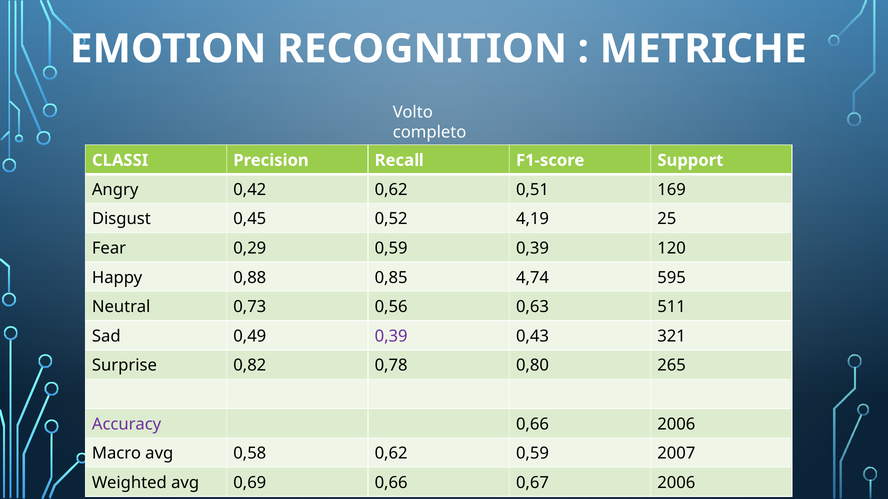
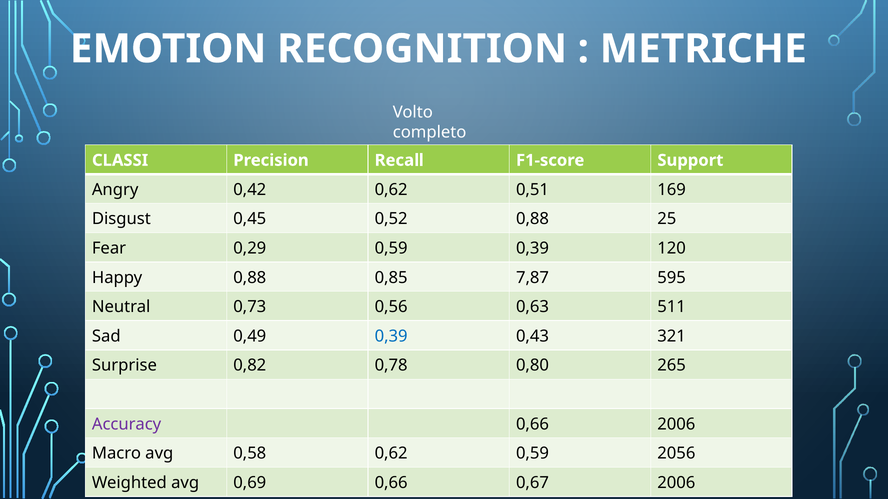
0,52 4,19: 4,19 -> 0,88 (532, 219)
4,74: 4,74 -> 7,87 (532, 278)
0,39 colour: purple -> blue (391, 336)
2007: 2007 -> 2056 (676, 454)
